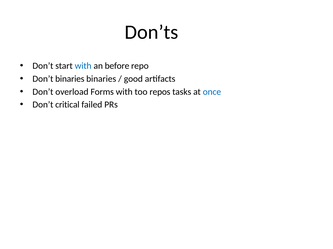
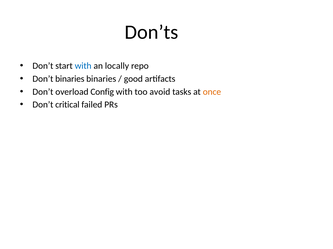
before: before -> locally (117, 66)
Forms: Forms -> Config (102, 92)
repos: repos -> avoid (160, 92)
once colour: blue -> orange (212, 92)
